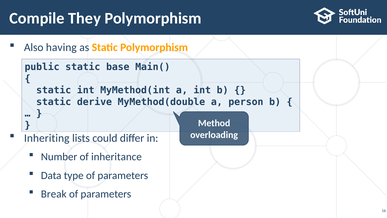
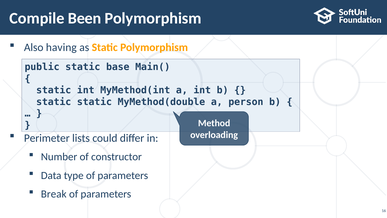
They: They -> Been (85, 18)
static derive: derive -> static (94, 102)
Inheriting: Inheriting -> Perimeter (47, 138)
inheritance: inheritance -> constructor (117, 157)
